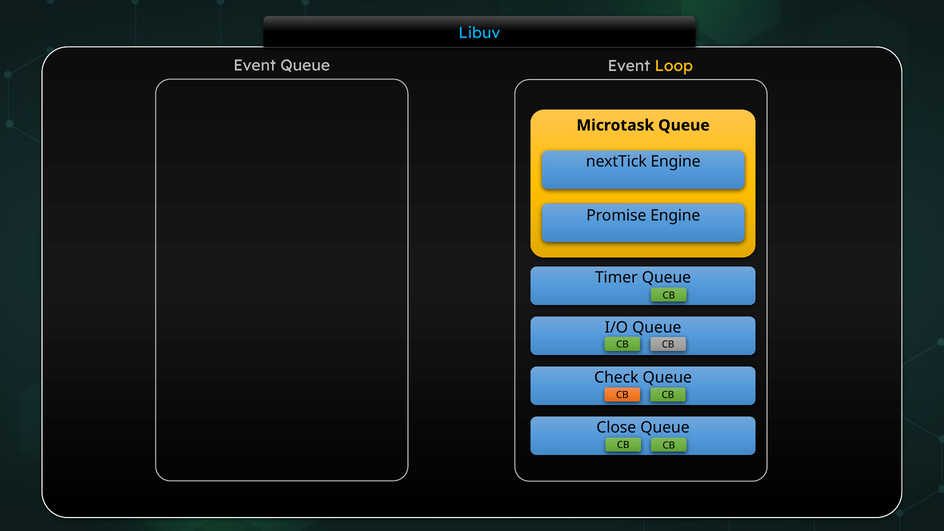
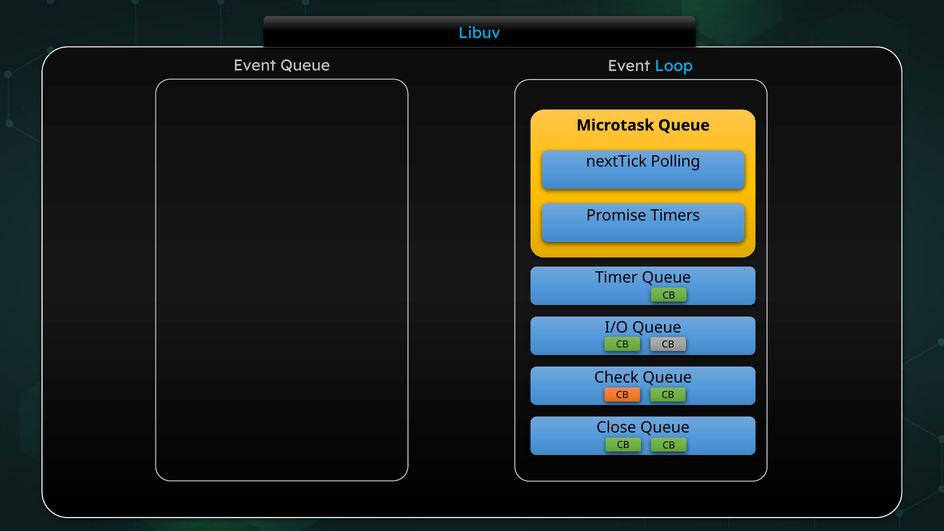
Loop colour: yellow -> light blue (674, 66)
nextTick Engine: Engine -> Polling (676, 161)
Promise Engine: Engine -> Timers (675, 215)
